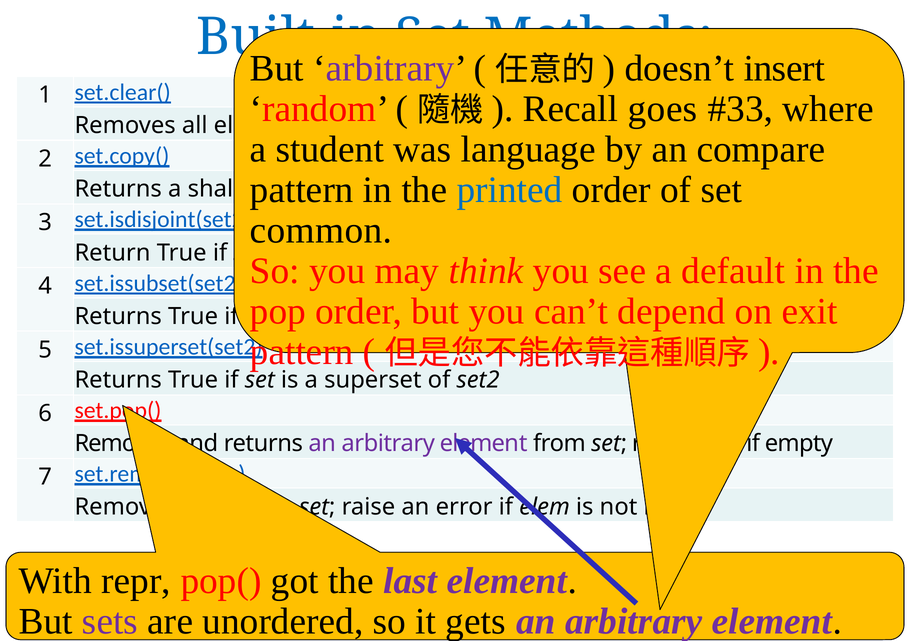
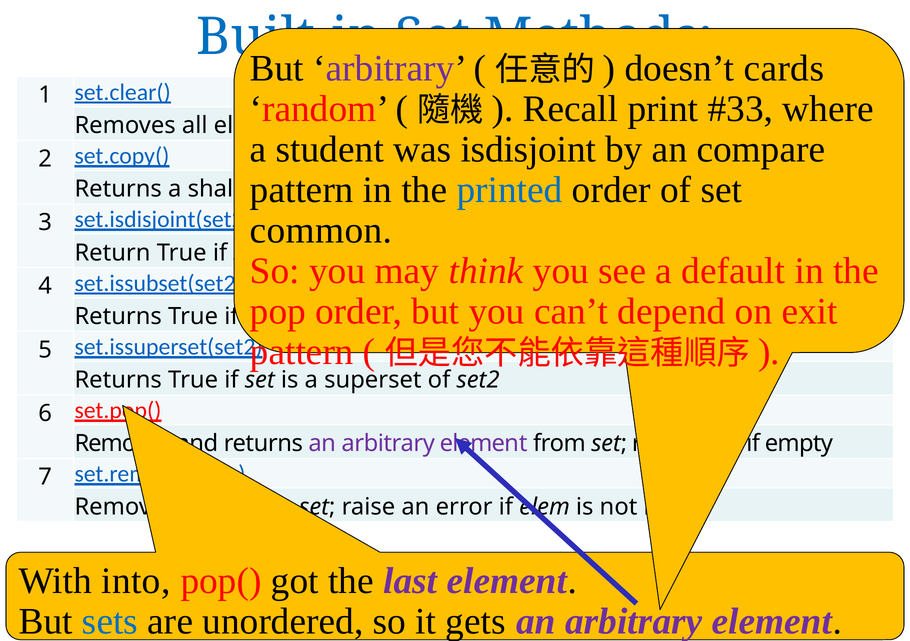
insert: insert -> cards (784, 69)
goes: goes -> print (663, 109)
language: language -> isdisjoint (528, 150)
repr: repr -> into (136, 581)
sets colour: purple -> blue (110, 622)
